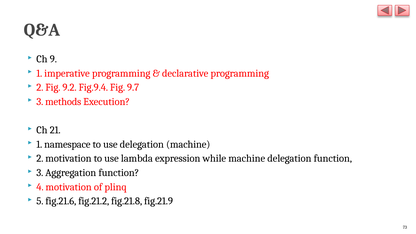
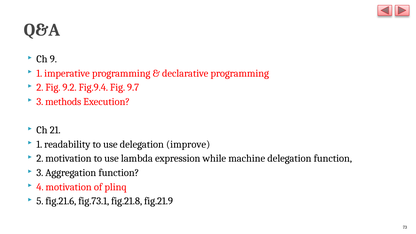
namespace: namespace -> readability (67, 144)
delegation machine: machine -> improve (188, 144)
fig.21.2: fig.21.2 -> fig.73.1 (94, 201)
